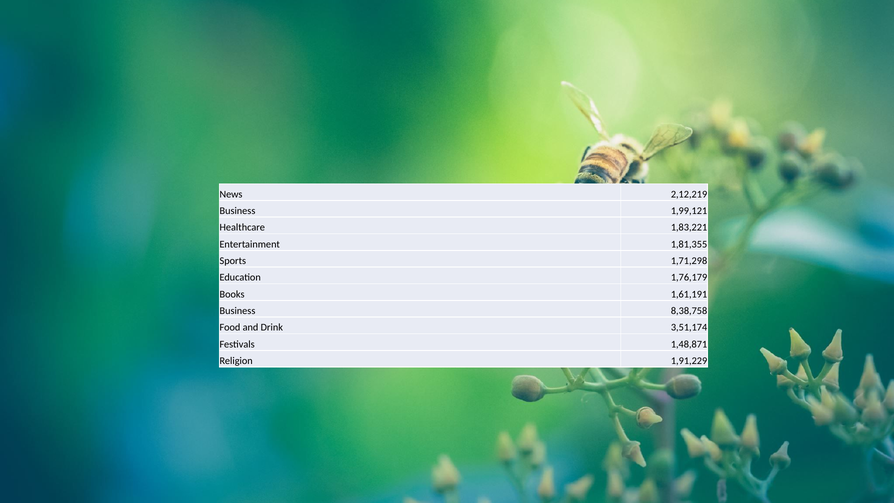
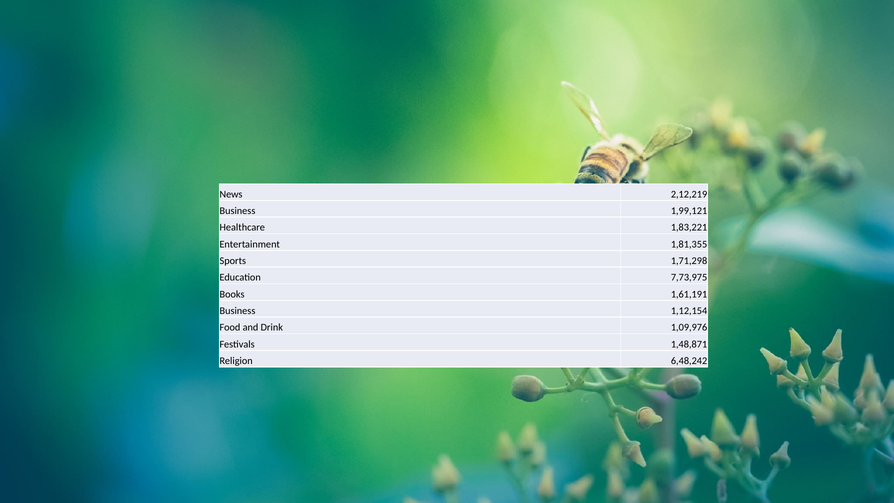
1,76,179: 1,76,179 -> 7,73,975 (689, 277)
8,38,758: 8,38,758 -> 1,12,154 (689, 311)
3,51,174: 3,51,174 -> 1,09,976 (689, 327)
1,91,229: 1,91,229 -> 6,48,242 (689, 361)
